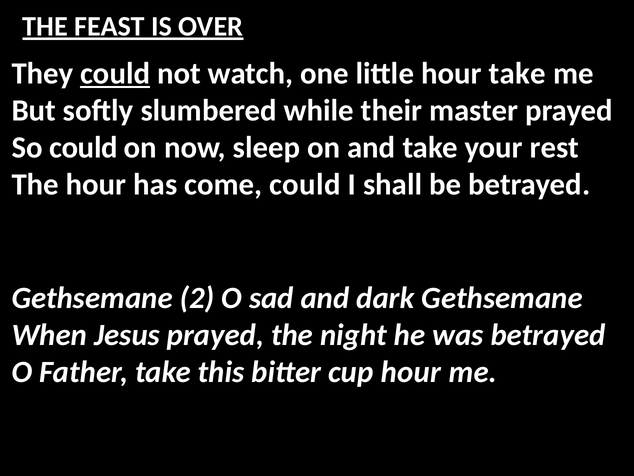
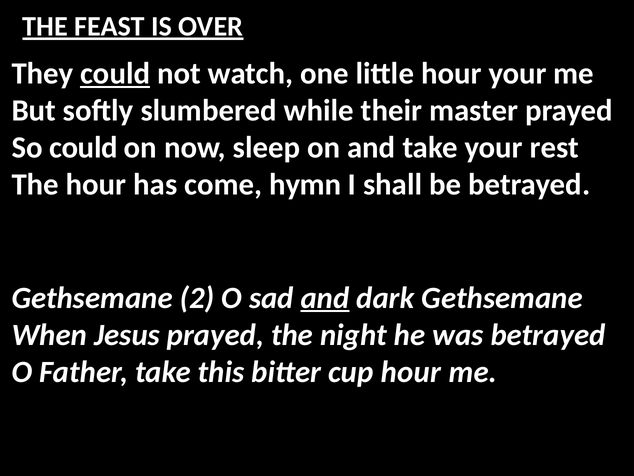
hour take: take -> your (518, 74)
come could: could -> hymn (305, 185)
and underline: none -> present (325, 298)
